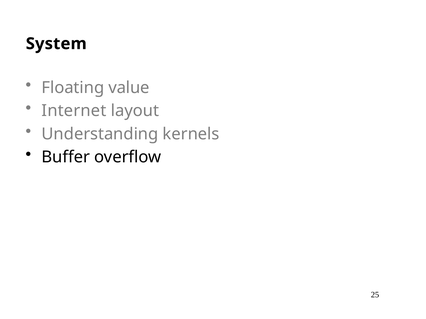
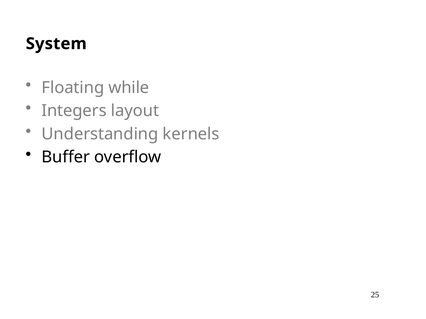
value: value -> while (129, 88)
Internet: Internet -> Integers (74, 111)
